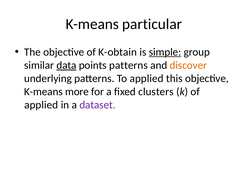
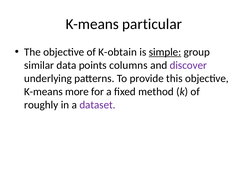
data underline: present -> none (66, 65)
points patterns: patterns -> columns (128, 65)
discover colour: orange -> purple (188, 65)
To applied: applied -> provide (147, 78)
clusters: clusters -> method (156, 92)
applied: applied -> roughly (41, 105)
